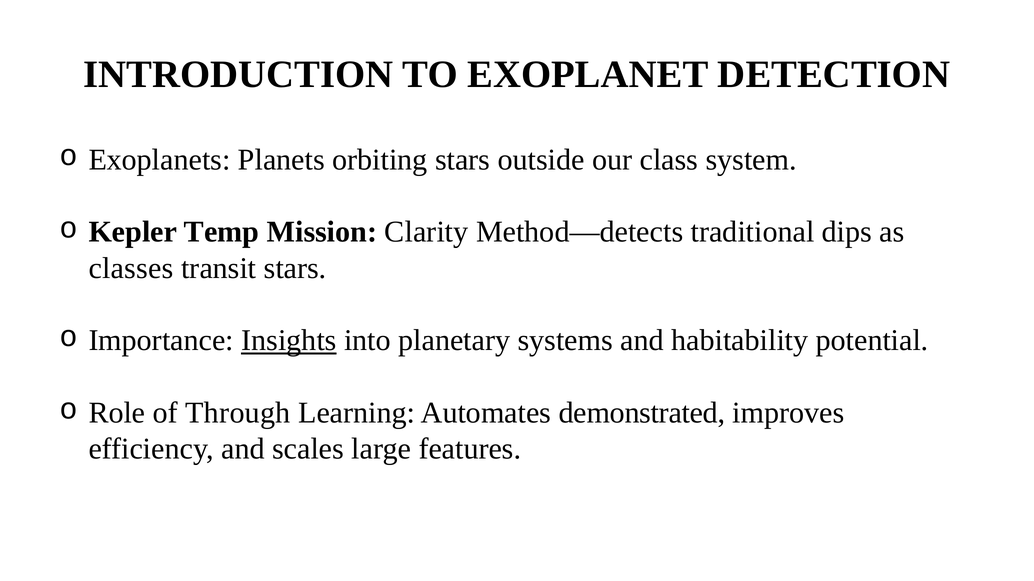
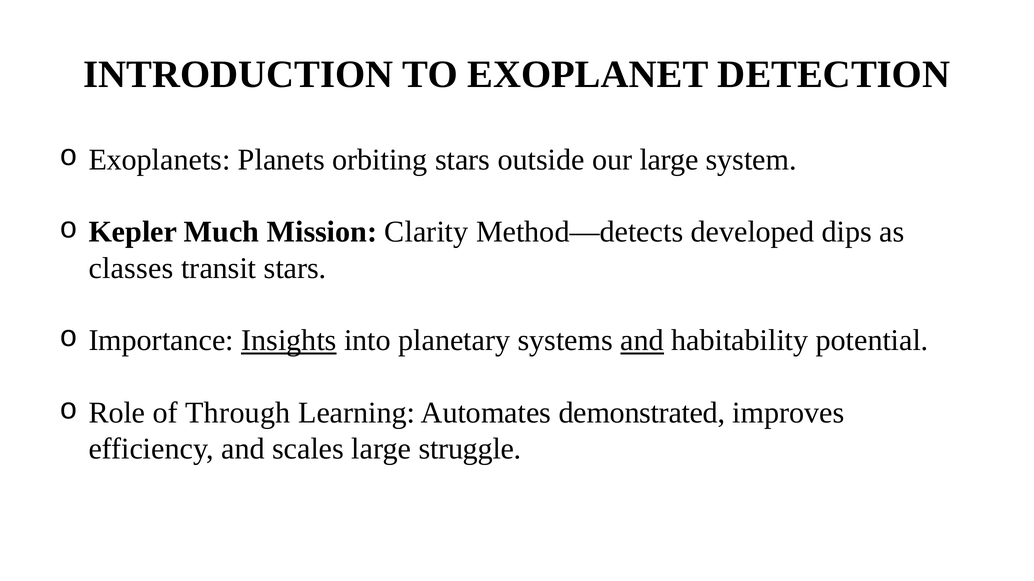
our class: class -> large (669, 160)
Temp: Temp -> Much (222, 232)
traditional: traditional -> developed (753, 232)
and underline: none -> present (642, 341)
features: features -> struggle (470, 449)
